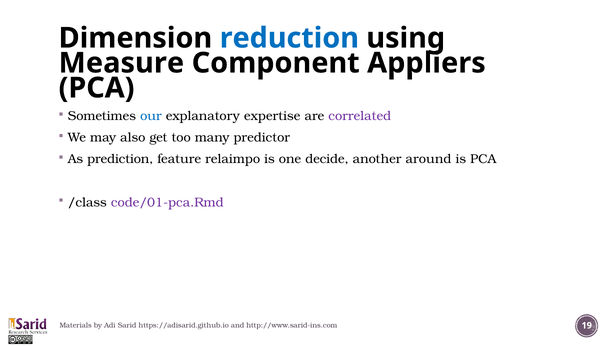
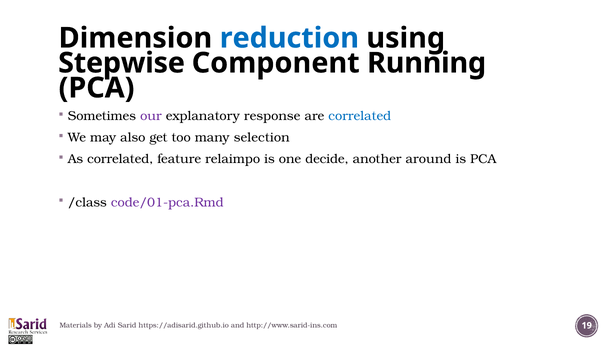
Measure: Measure -> Stepwise (122, 63)
Appliers: Appliers -> Running (427, 63)
our colour: blue -> purple (151, 116)
expertise: expertise -> response (272, 116)
correlated colour: purple -> blue (360, 116)
predictor: predictor -> selection (262, 138)
As prediction: prediction -> correlated (120, 159)
